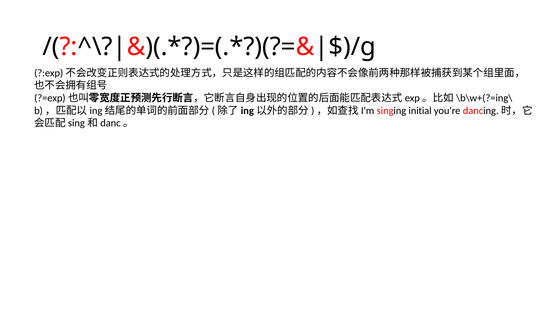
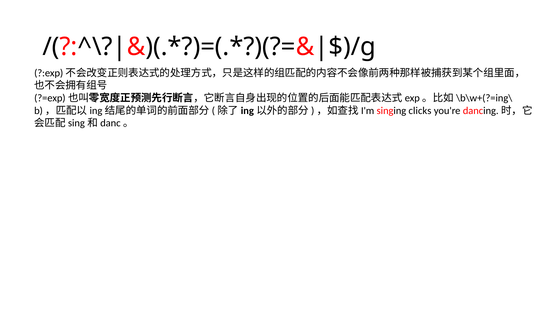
initial: initial -> clicks (420, 111)
